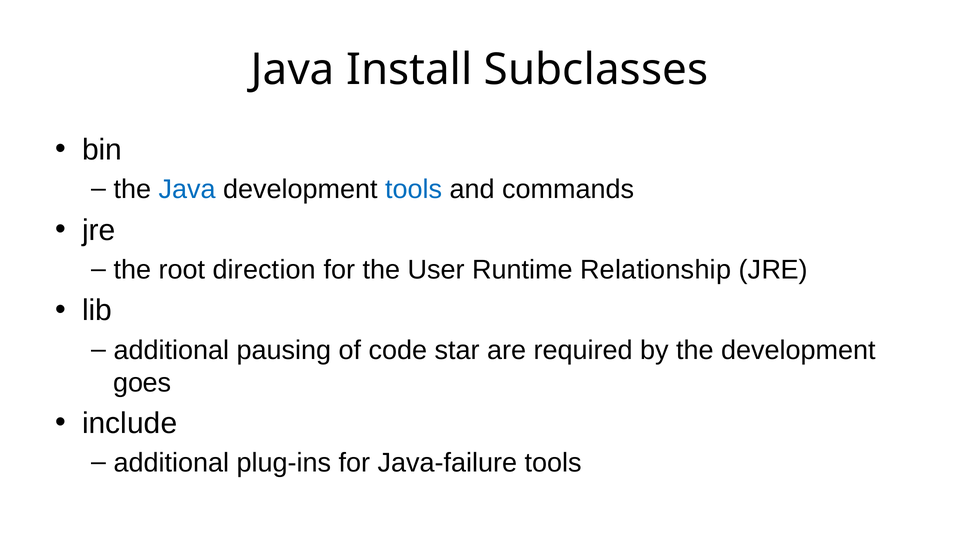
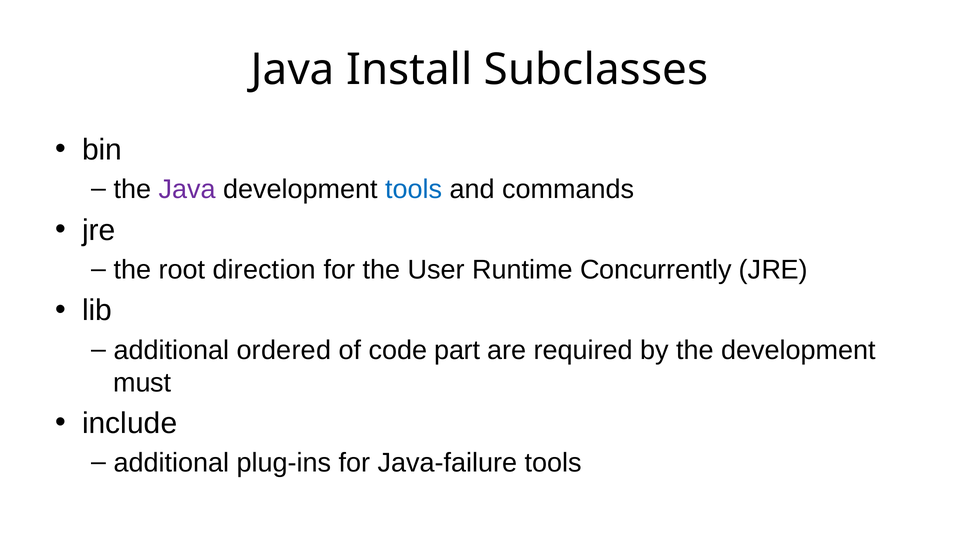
Java colour: blue -> purple (187, 189)
Relationship: Relationship -> Concurrently (656, 270)
pausing: pausing -> ordered (284, 350)
star: star -> part (457, 350)
goes: goes -> must (142, 383)
